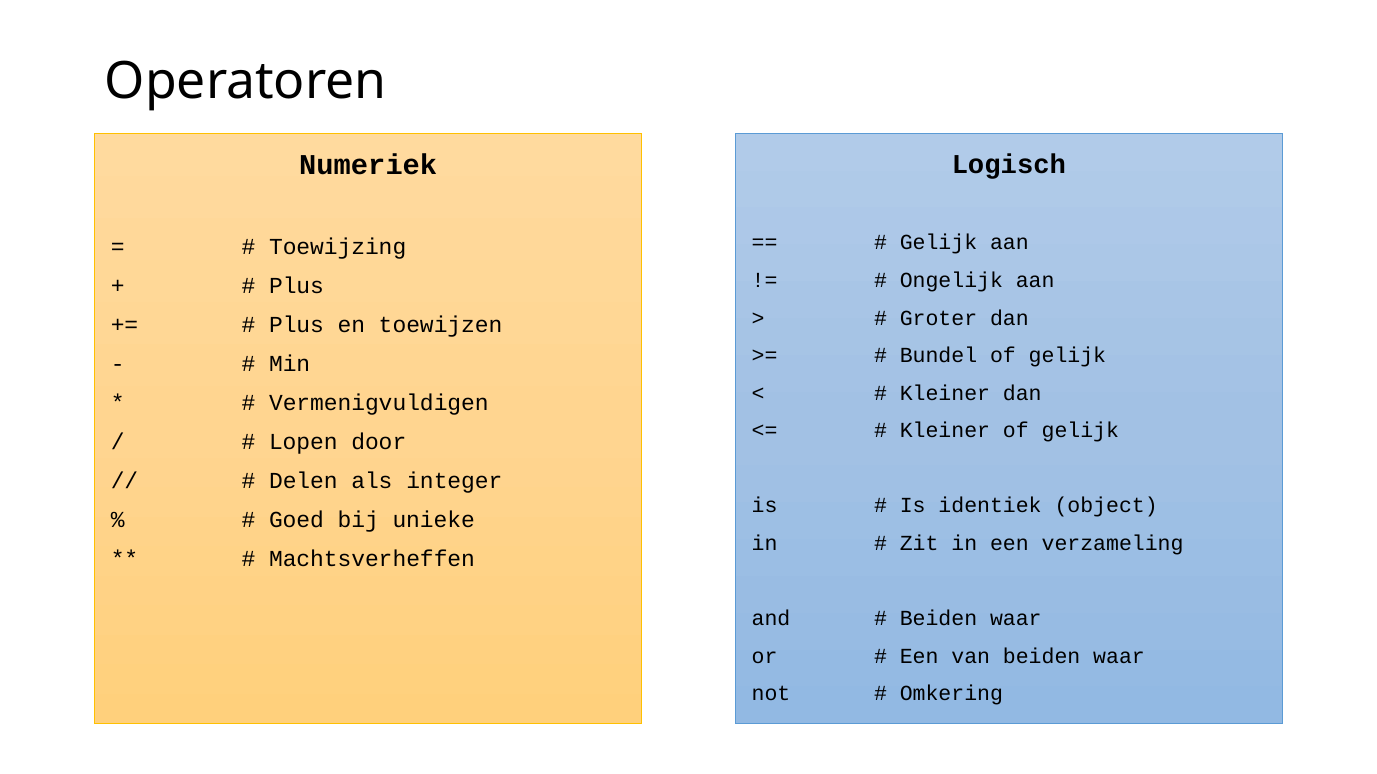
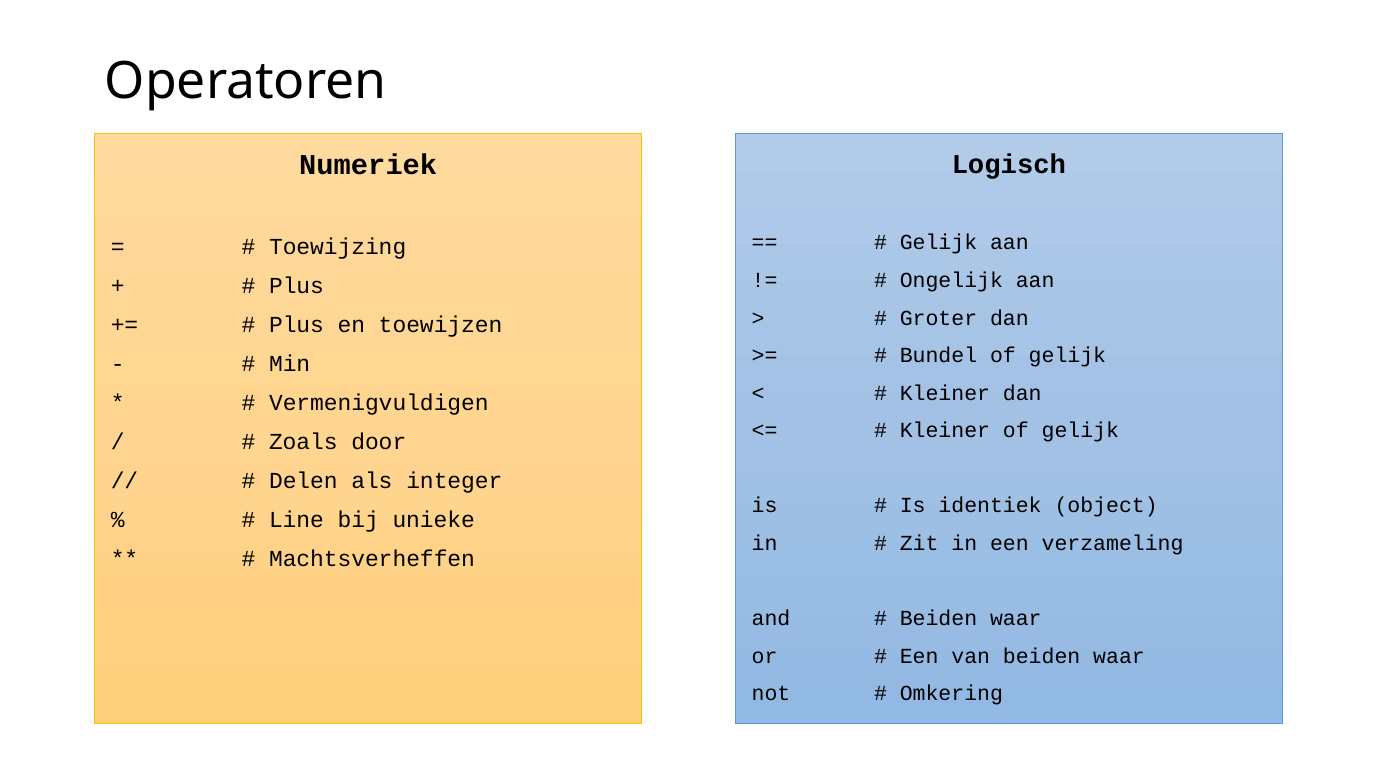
Lopen: Lopen -> Zoals (303, 442)
Goed: Goed -> Line (296, 521)
